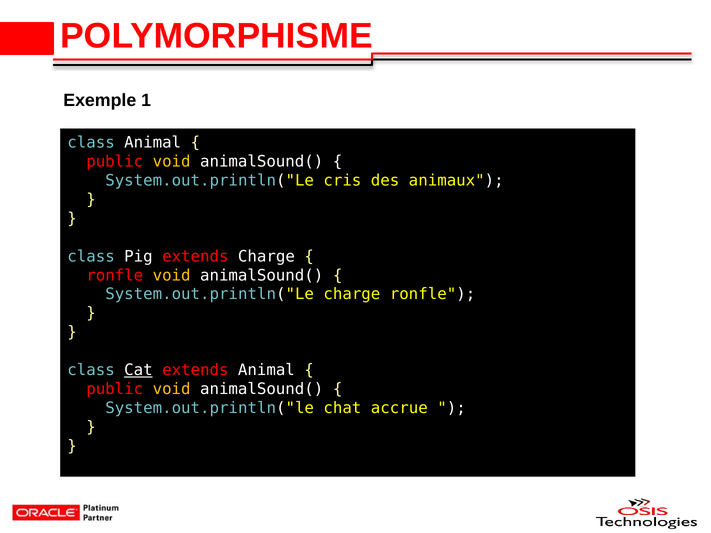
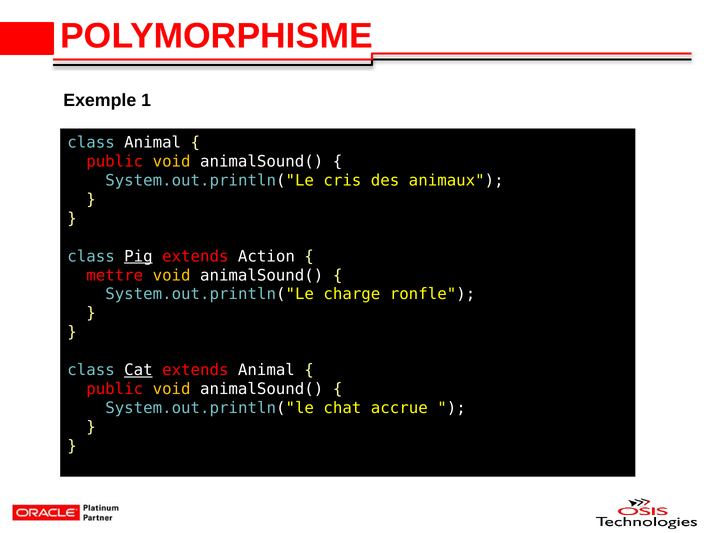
Pig underline: none -> present (138, 257)
extends Charge: Charge -> Action (266, 257)
ronfle: ronfle -> mettre (115, 275)
